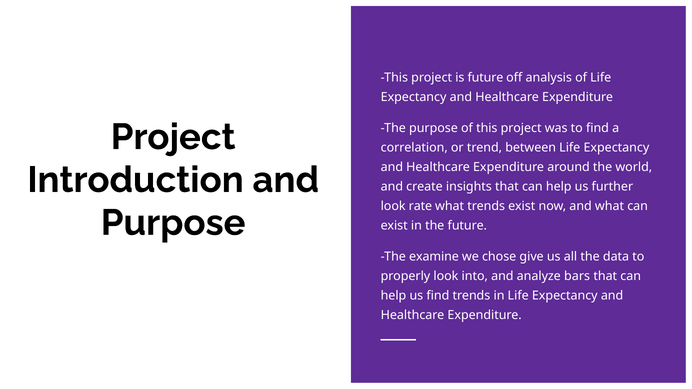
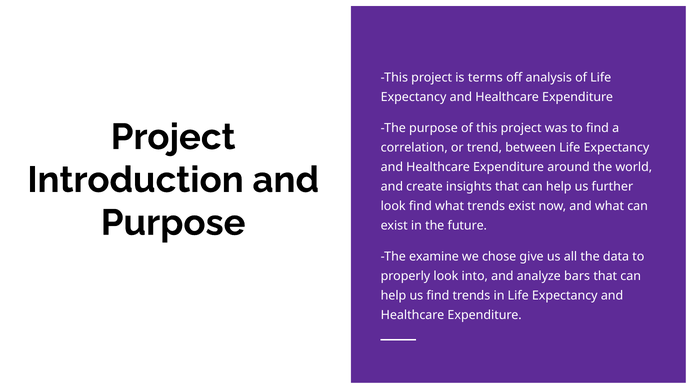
is future: future -> terms (485, 78)
look rate: rate -> find (420, 206)
